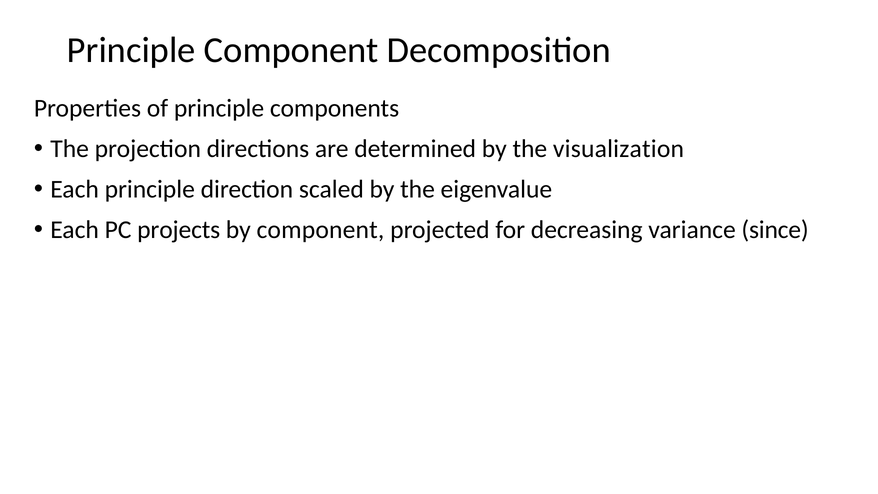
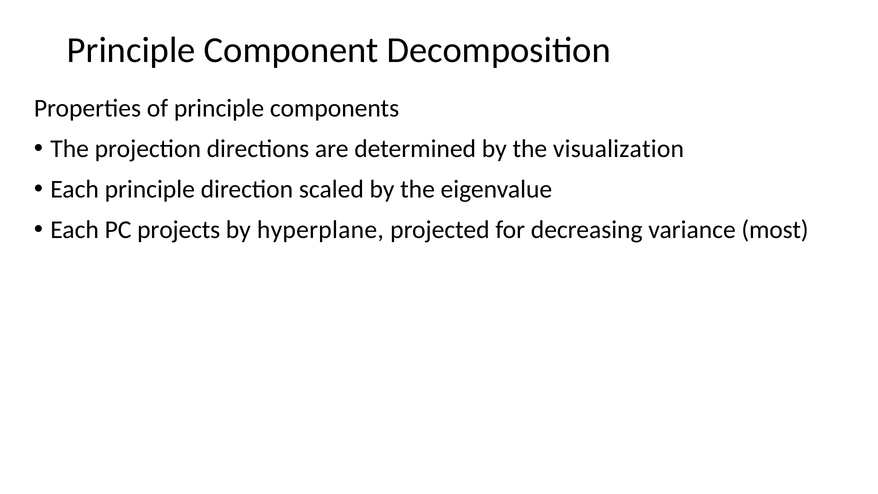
by component: component -> hyperplane (320, 230)
since: since -> most (775, 230)
